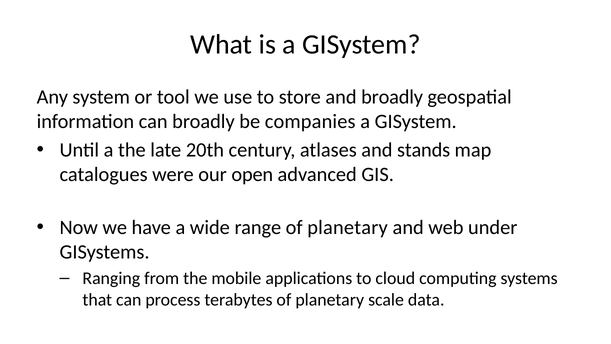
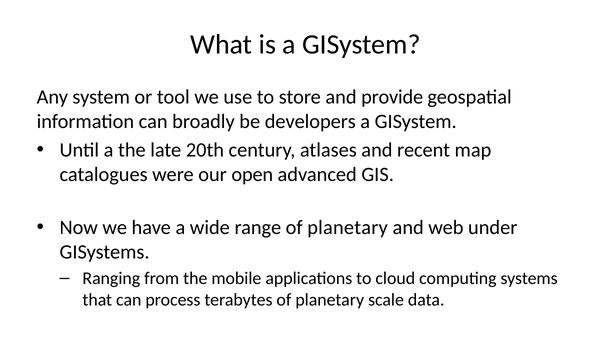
and broadly: broadly -> provide (392, 97)
companies: companies -> developers (310, 121)
stands: stands -> recent (424, 150)
